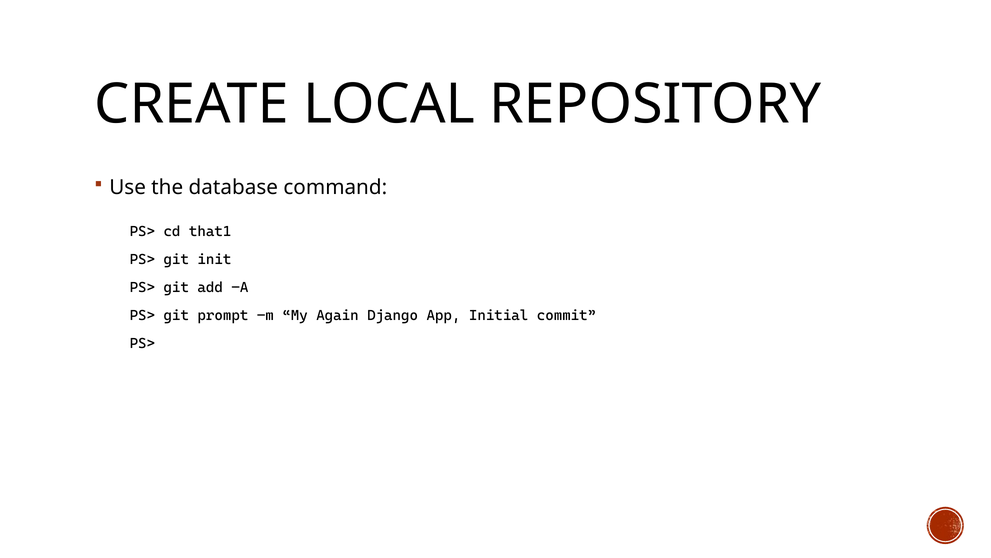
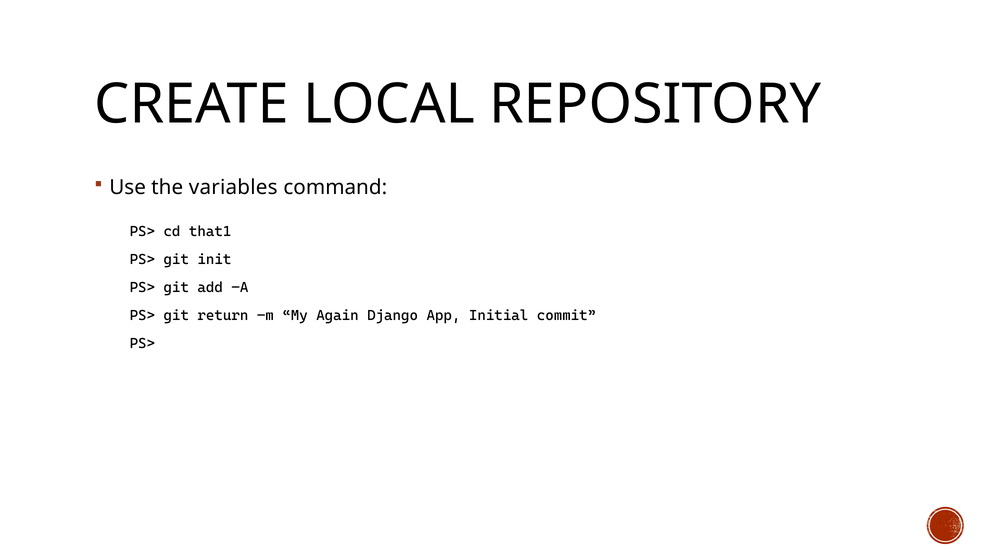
database: database -> variables (233, 187)
prompt: prompt -> return (223, 315)
